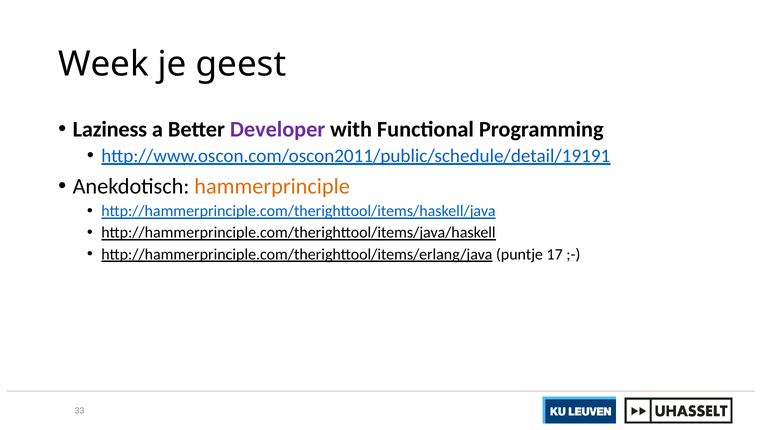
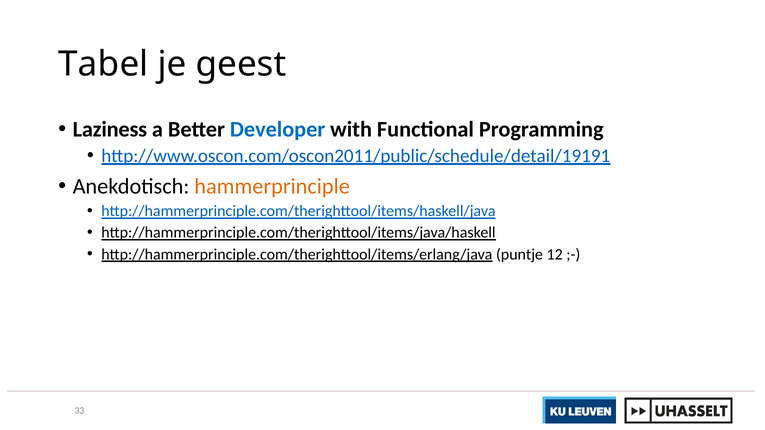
Week: Week -> Tabel (103, 64)
Developer colour: purple -> blue (278, 129)
17: 17 -> 12 (555, 254)
